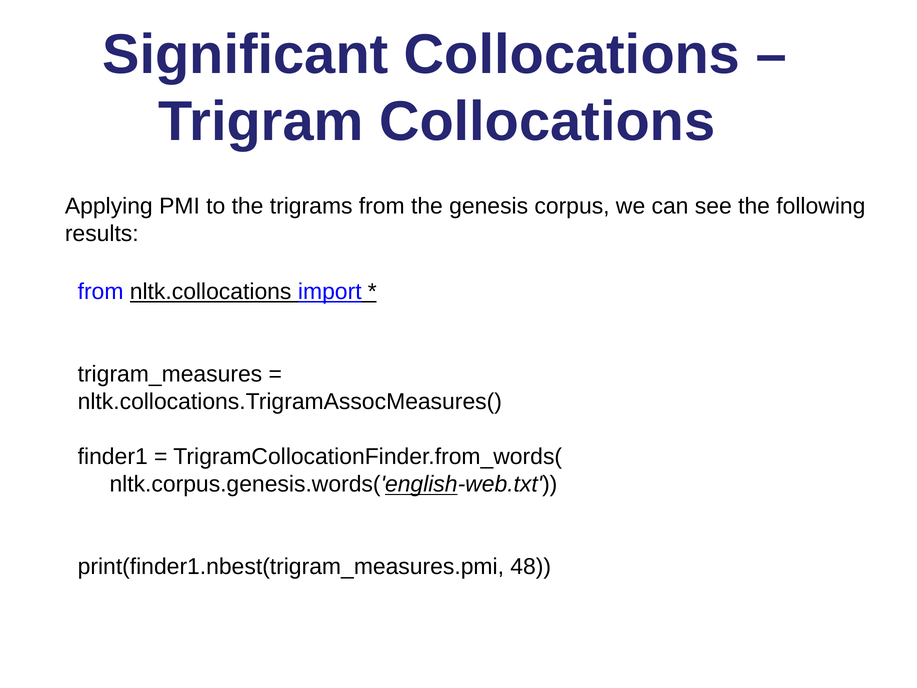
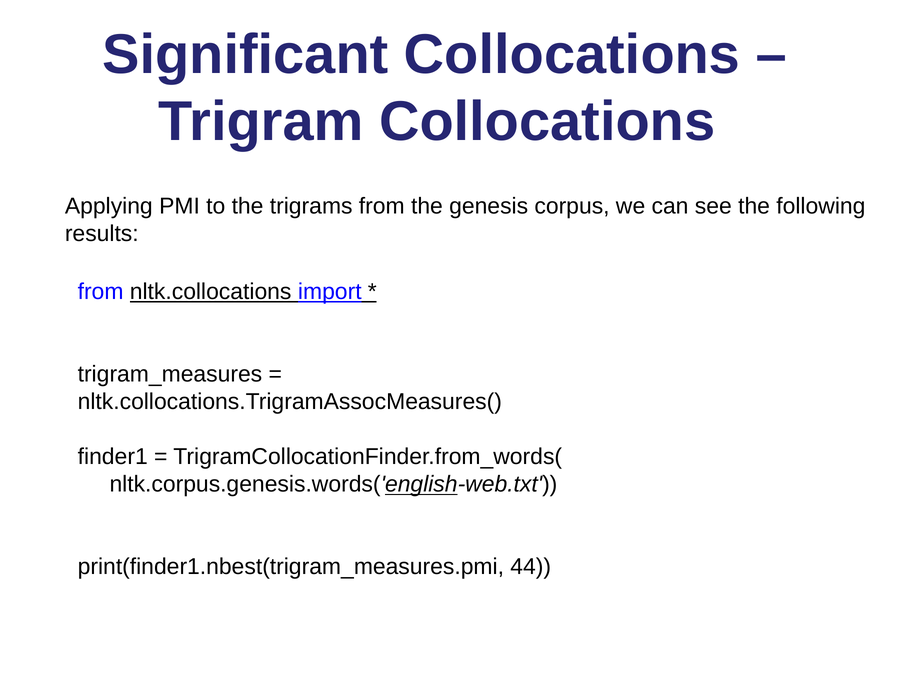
48: 48 -> 44 (531, 567)
